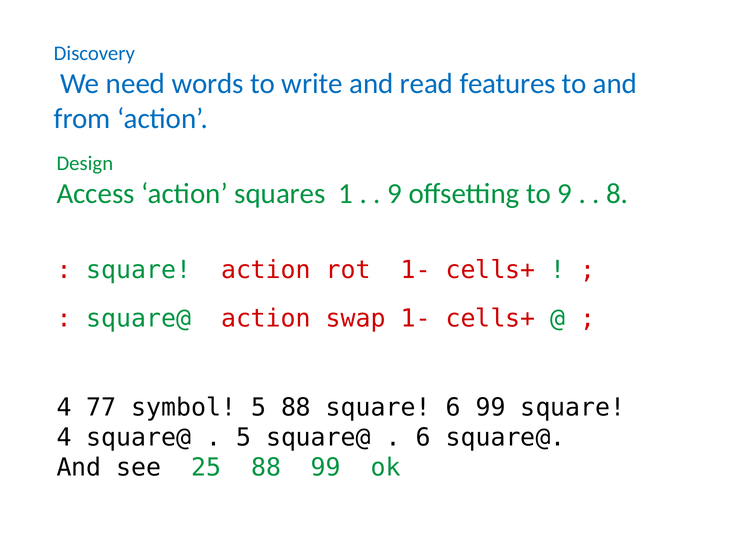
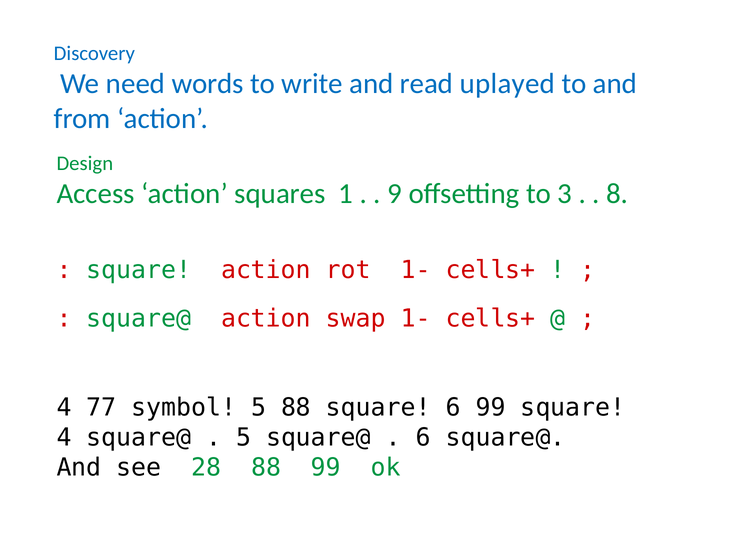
features: features -> uplayed (507, 84)
to 9: 9 -> 3 (565, 194)
25: 25 -> 28 (206, 467)
